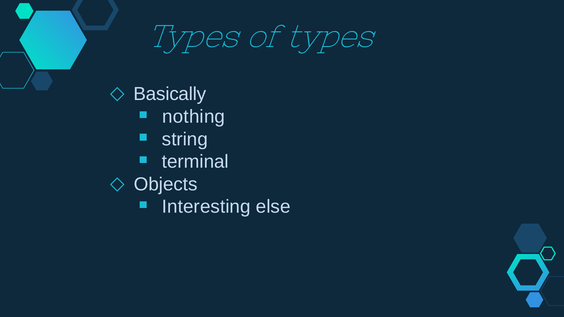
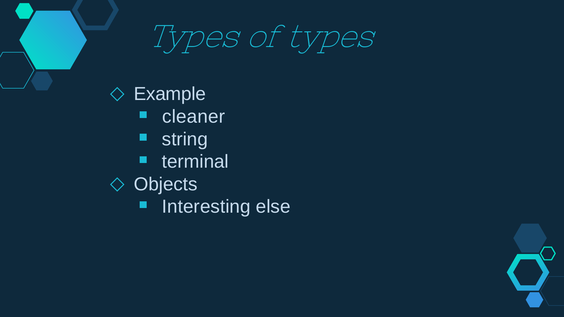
Basically: Basically -> Example (170, 94)
nothing: nothing -> cleaner (194, 117)
